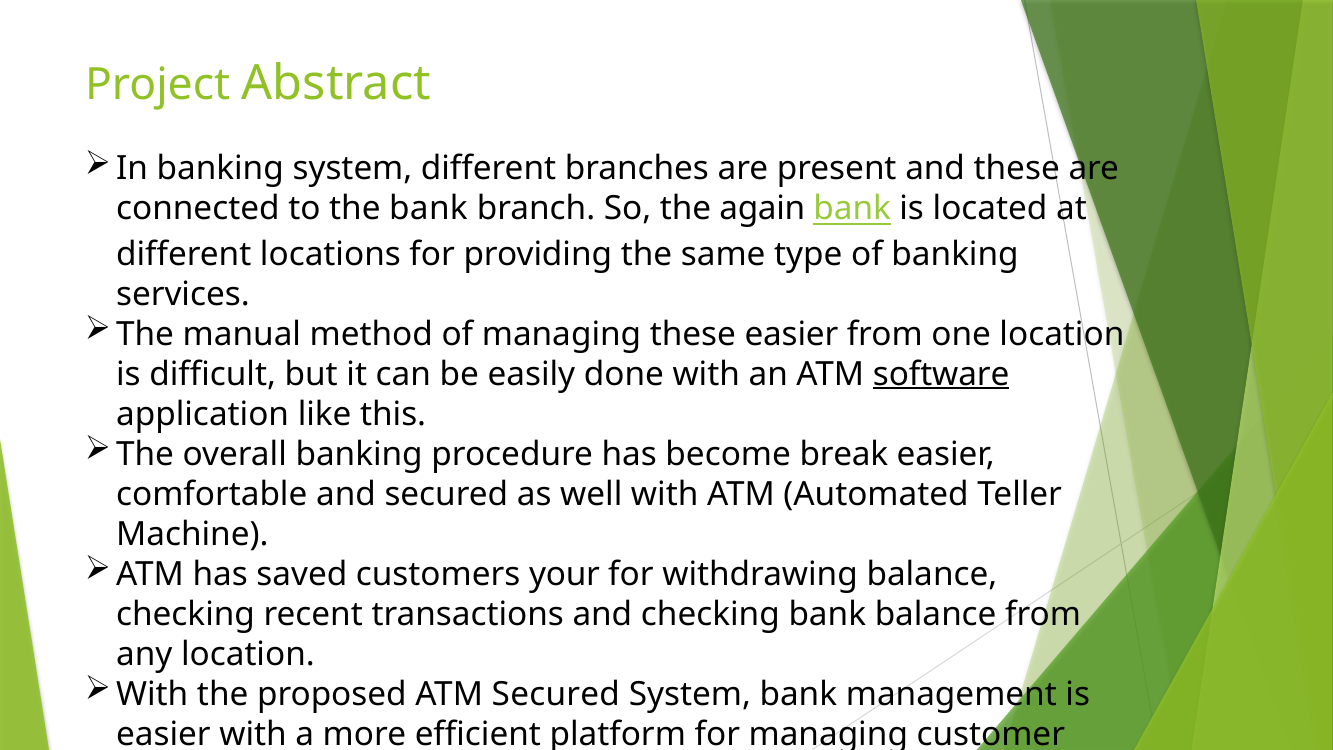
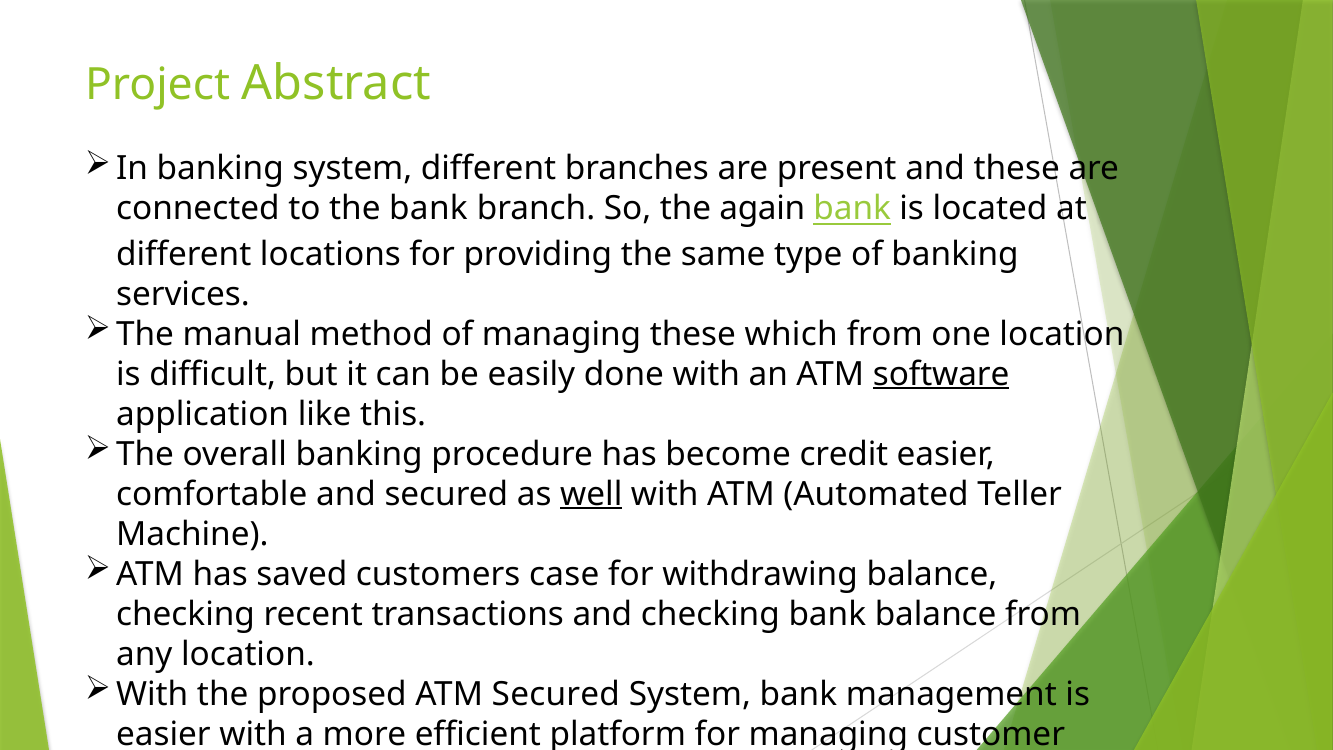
these easier: easier -> which (791, 334)
break: break -> credit (844, 454)
well underline: none -> present (591, 494)
your: your -> case (564, 574)
